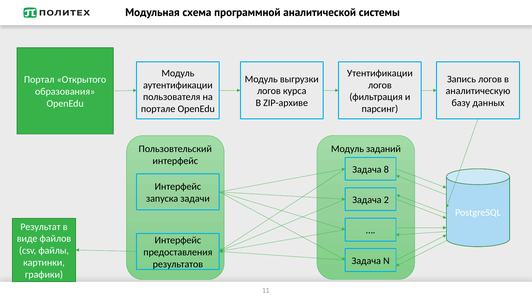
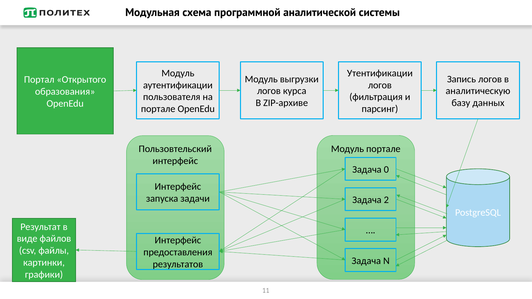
Модуль заданий: заданий -> портале (383, 149)
8: 8 -> 0 (386, 170)
